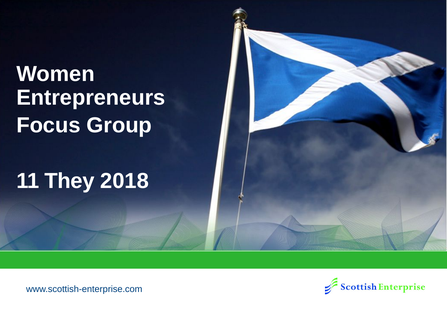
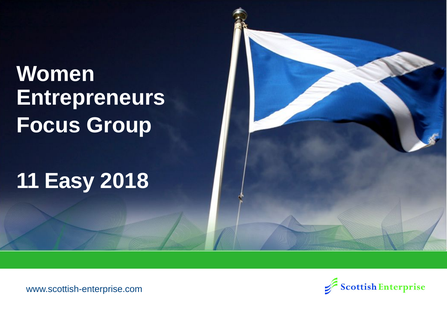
They: They -> Easy (70, 181)
